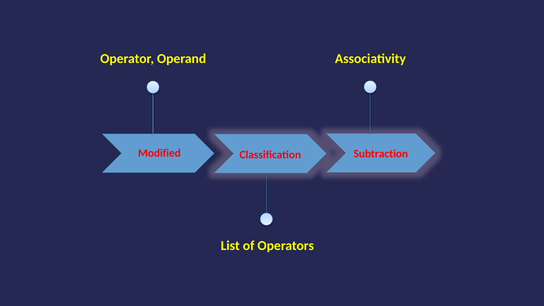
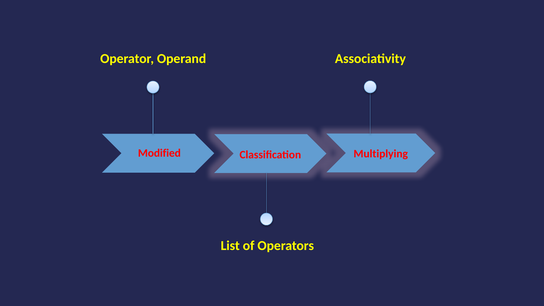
Subtraction: Subtraction -> Multiplying (381, 154)
